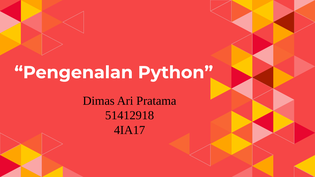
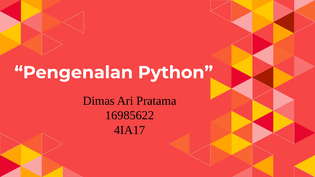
51412918: 51412918 -> 16985622 (130, 116)
